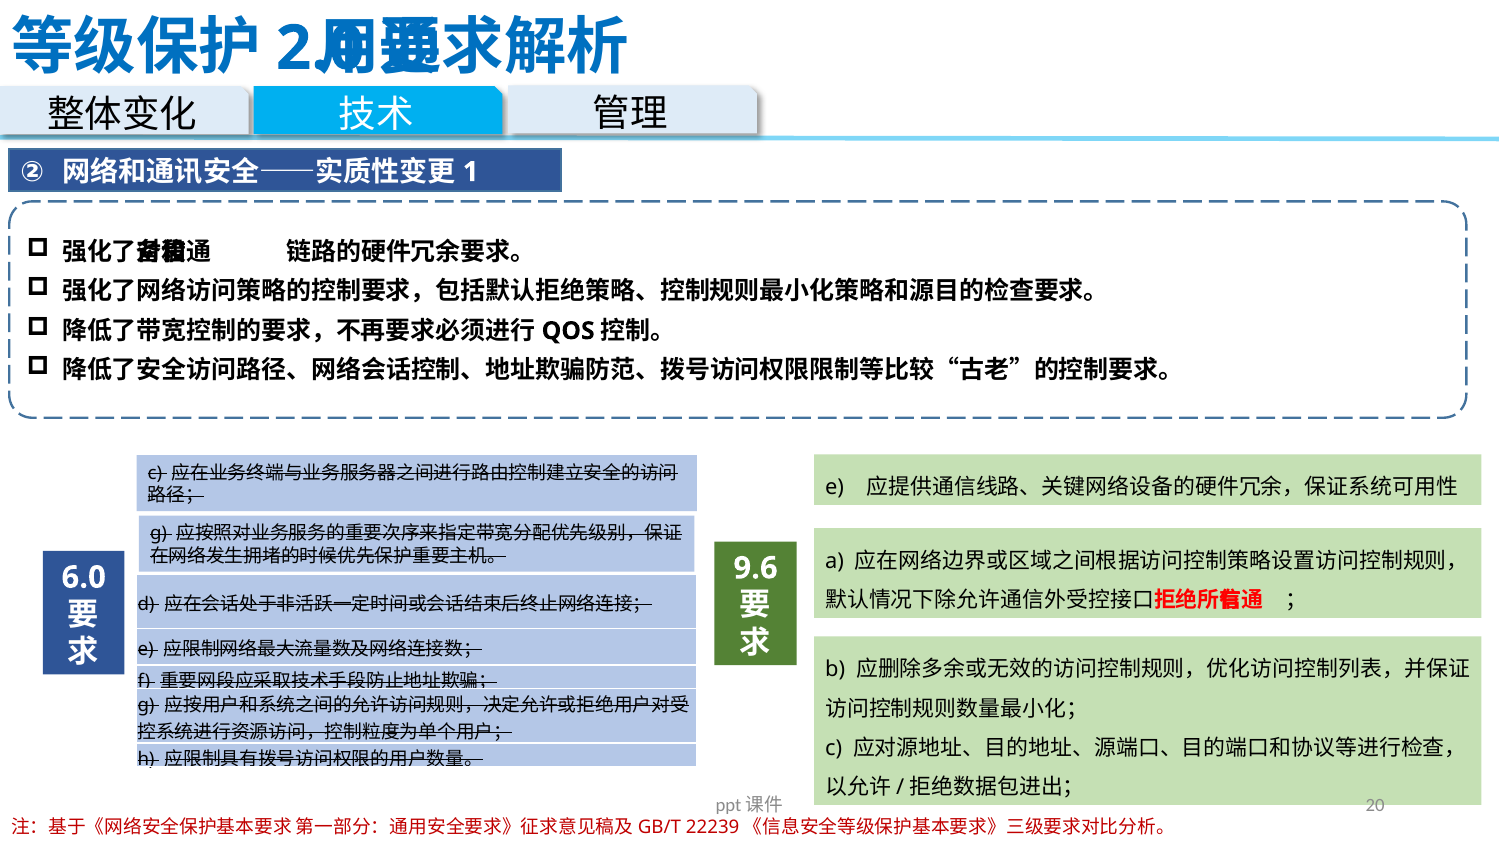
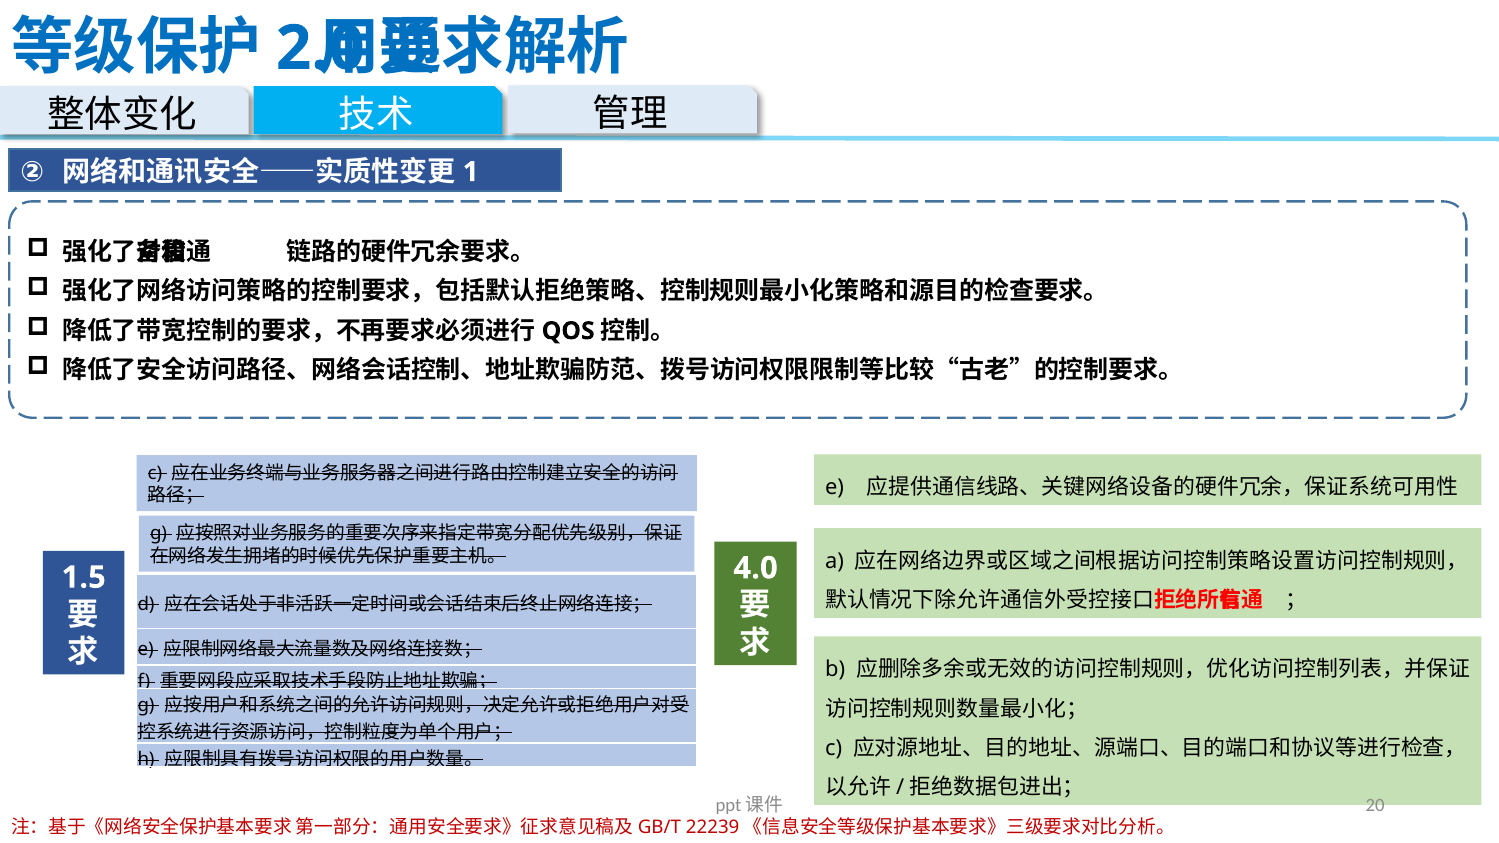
9.6: 9.6 -> 4.0 (756, 568)
6.0: 6.0 -> 1.5 (84, 578)
